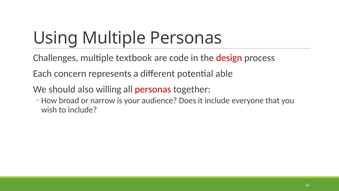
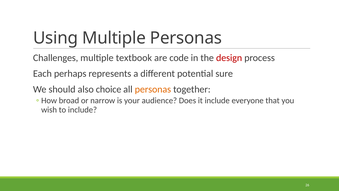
concern: concern -> perhaps (70, 74)
able: able -> sure (224, 74)
willing: willing -> choice (109, 89)
personas colour: red -> orange (153, 89)
